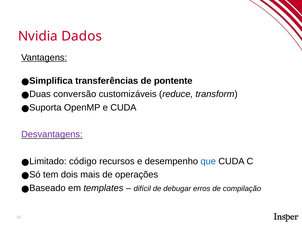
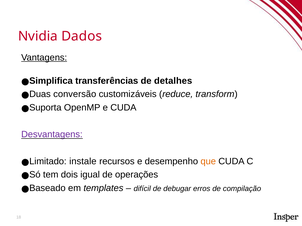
pontente: pontente -> detalhes (173, 81)
código: código -> instale (83, 162)
que colour: blue -> orange (208, 162)
mais: mais -> igual (90, 175)
